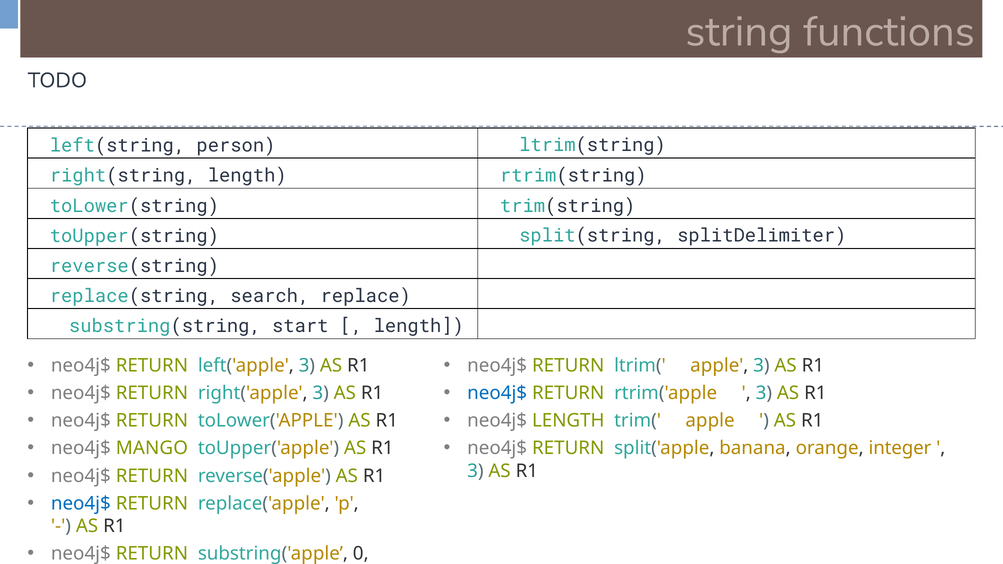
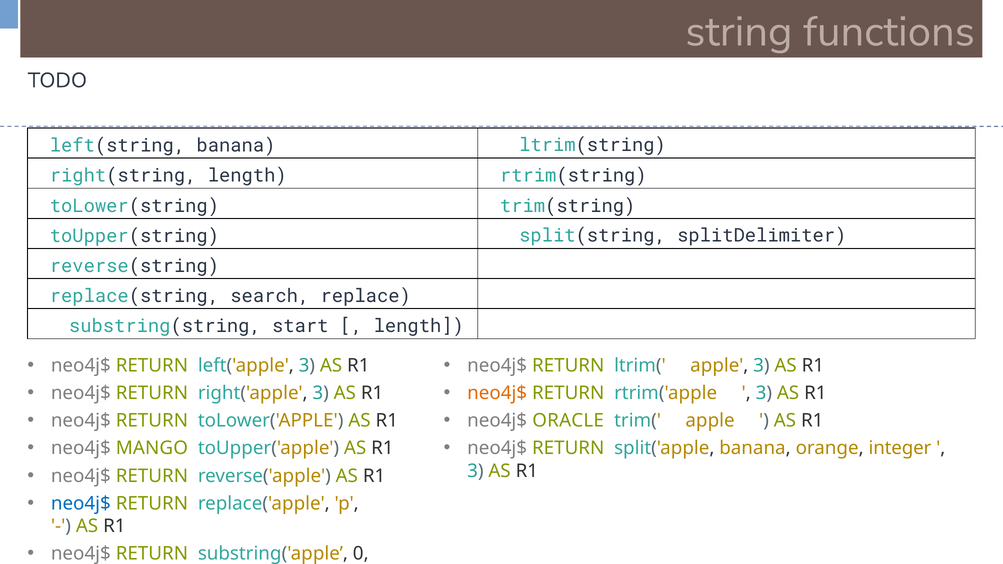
left(string person: person -> banana (236, 146)
neo4j$ colour: blue -> orange (497, 393)
neo4j$ LENGTH: LENGTH -> ORACLE (568, 421)
